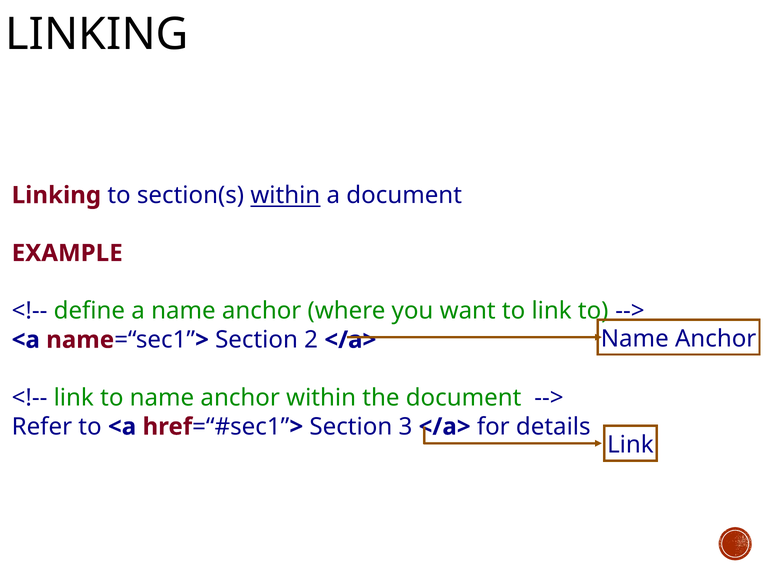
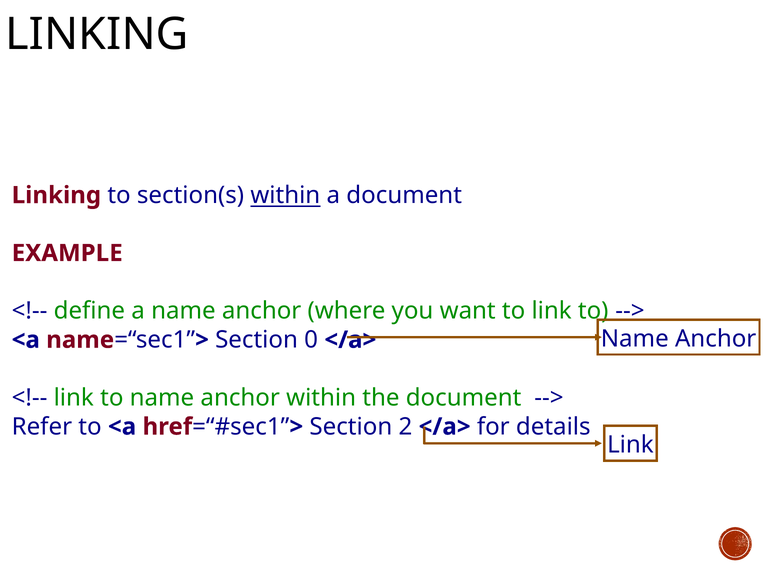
2: 2 -> 0 (311, 340)
3: 3 -> 2 (405, 427)
